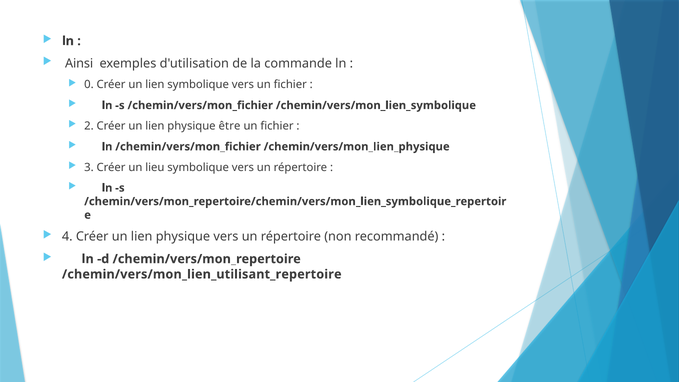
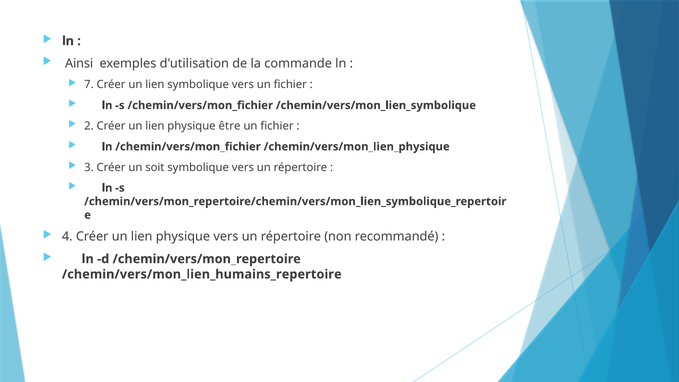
0: 0 -> 7 (89, 85)
lieu: lieu -> soit (155, 167)
/chemin/vers/mon_lien_utilisant_repertoire: /chemin/vers/mon_lien_utilisant_repertoire -> /chemin/vers/mon_lien_humains_repertoire (202, 274)
